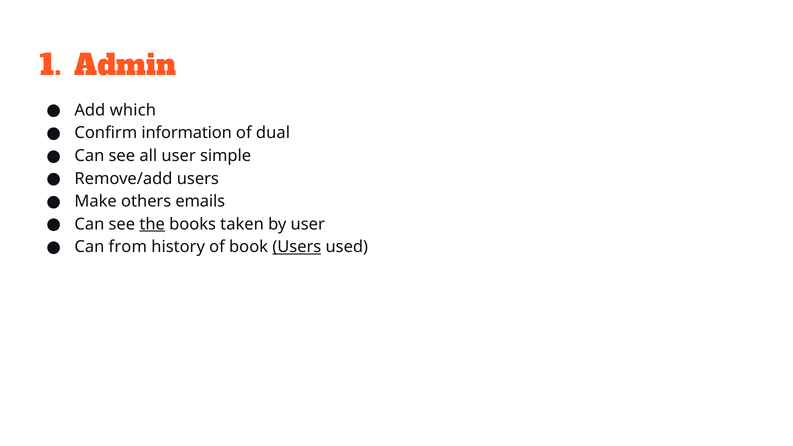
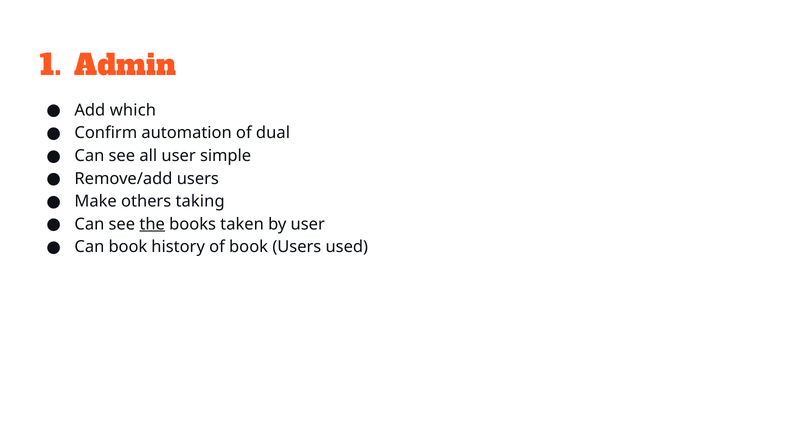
information: information -> automation (187, 133)
emails: emails -> taking (200, 201)
Can from: from -> book (128, 247)
Users underline: present -> none (297, 247)
